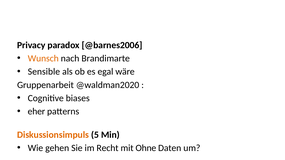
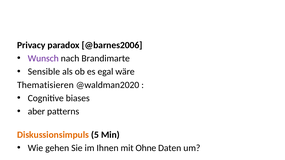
Wunsch colour: orange -> purple (43, 58)
Gruppenarbeit: Gruppenarbeit -> Thematisieren (45, 85)
eher: eher -> aber (36, 112)
im Recht: Recht -> Ihnen (108, 148)
